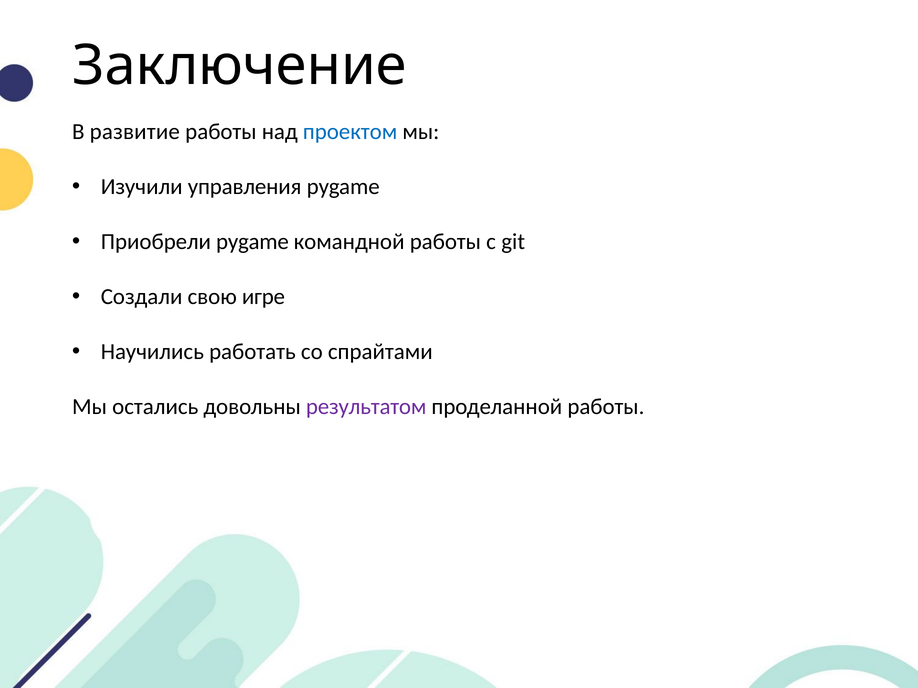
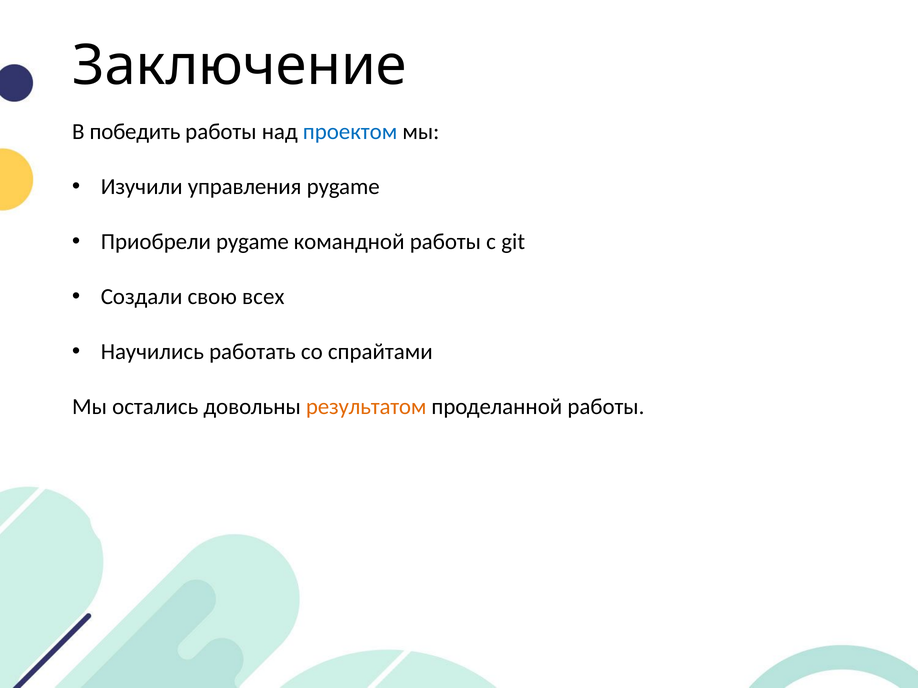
развитие: развитие -> победить (135, 132)
игре: игре -> всех (263, 297)
результатом colour: purple -> orange (366, 407)
